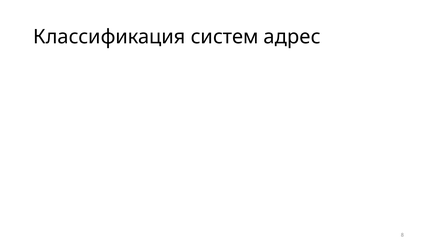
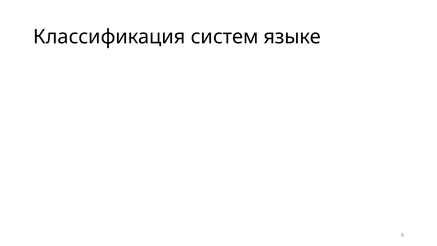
адрес: адрес -> языке (292, 37)
